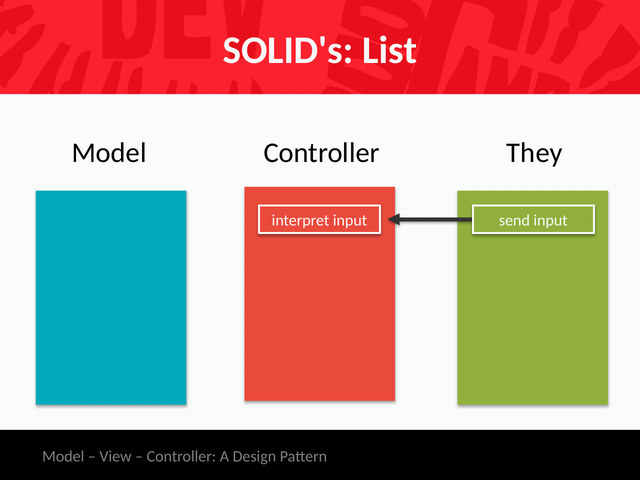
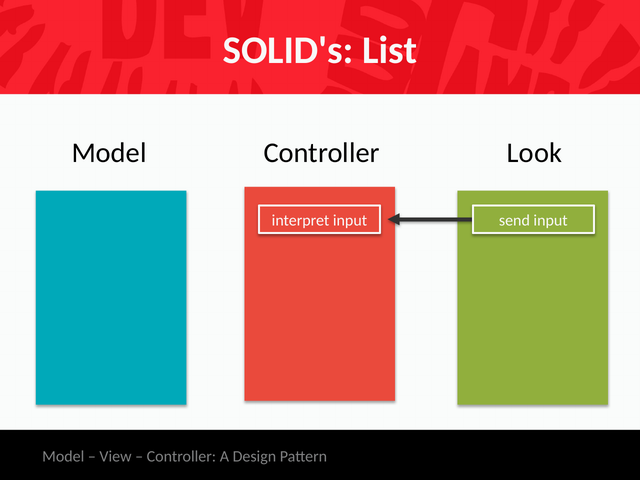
They: They -> Look (535, 153)
